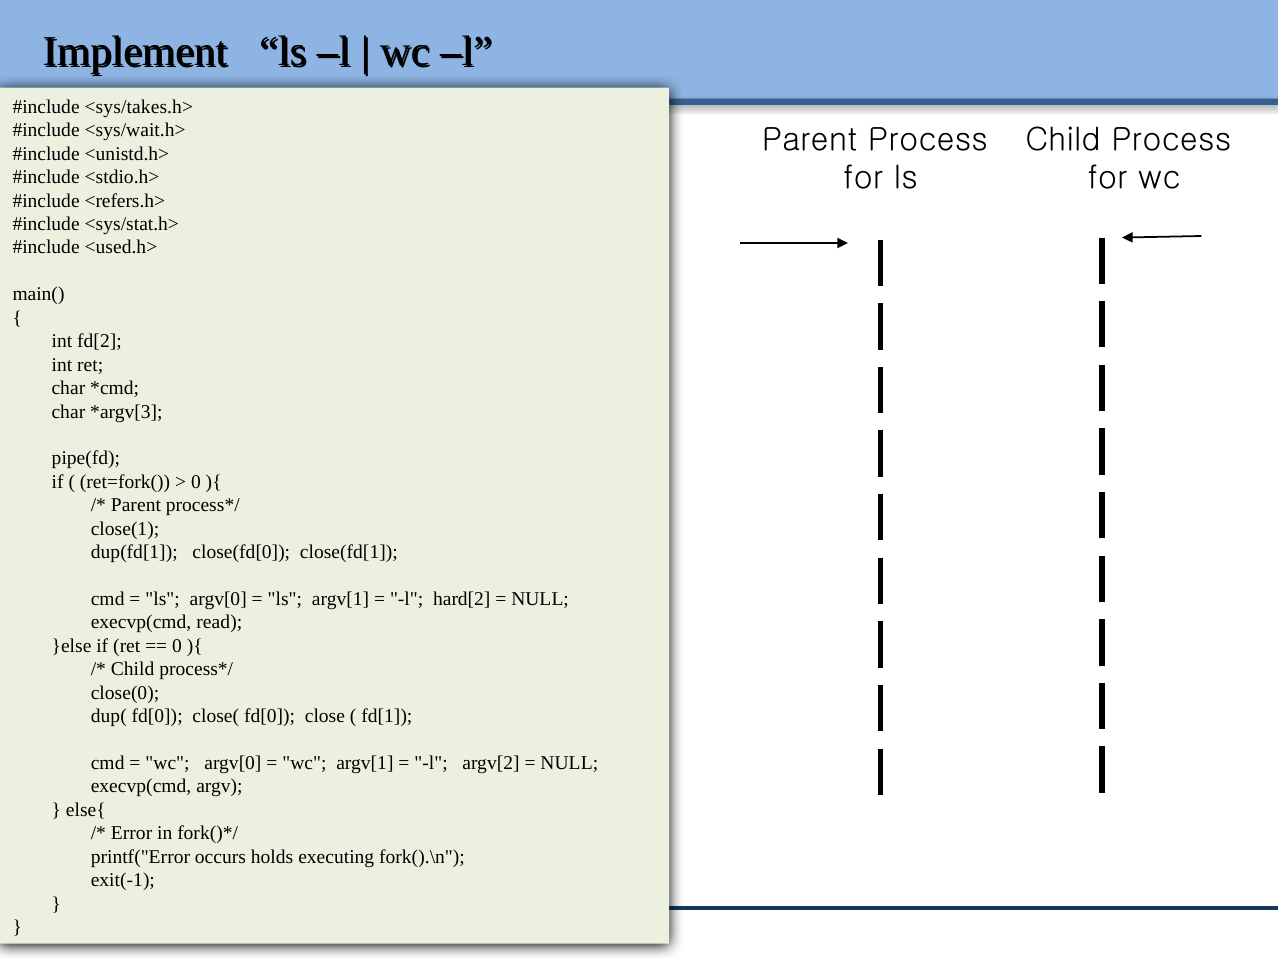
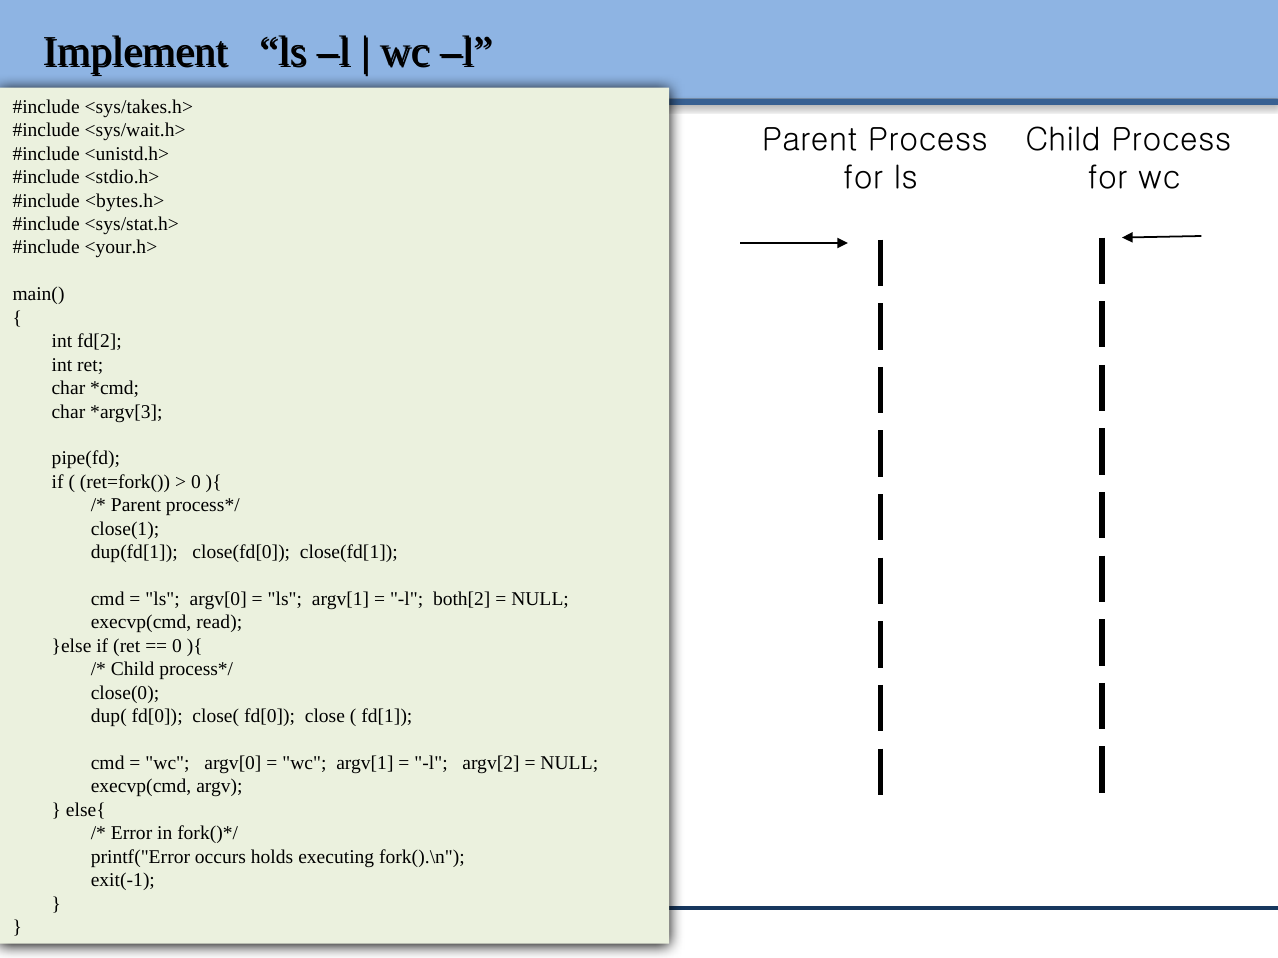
<refers.h>: <refers.h> -> <bytes.h> (125, 201)
<used.h>: <used.h> -> <your.h> (121, 248)
hard[2: hard[2 -> both[2 (462, 599)
